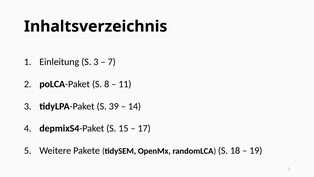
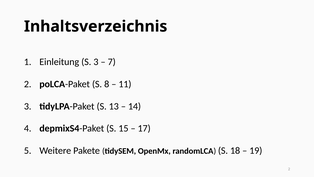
39: 39 -> 13 (114, 106)
